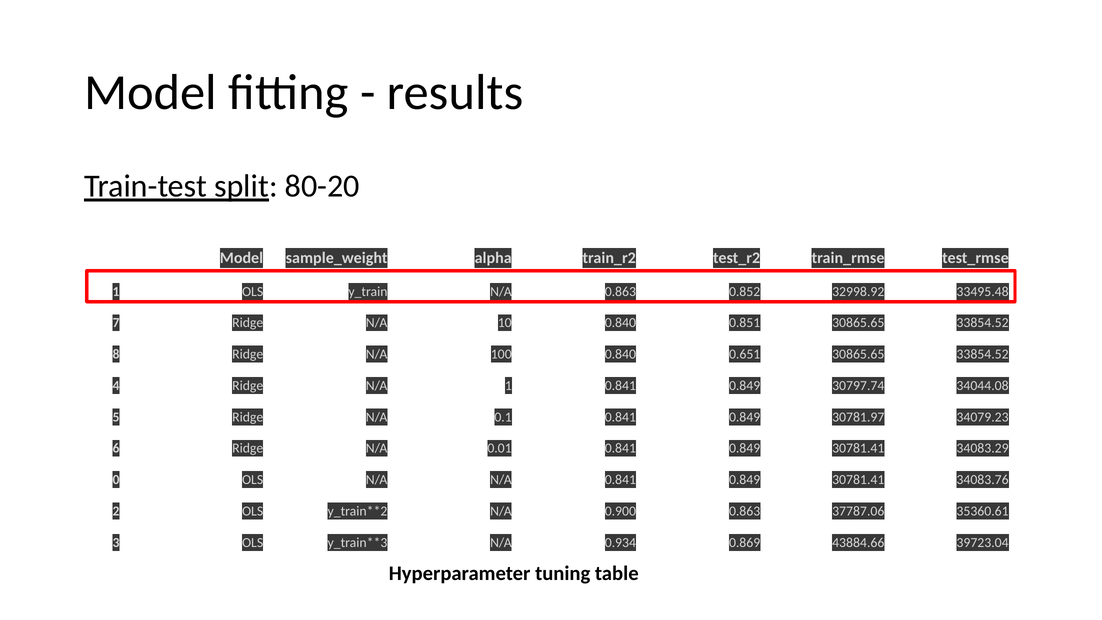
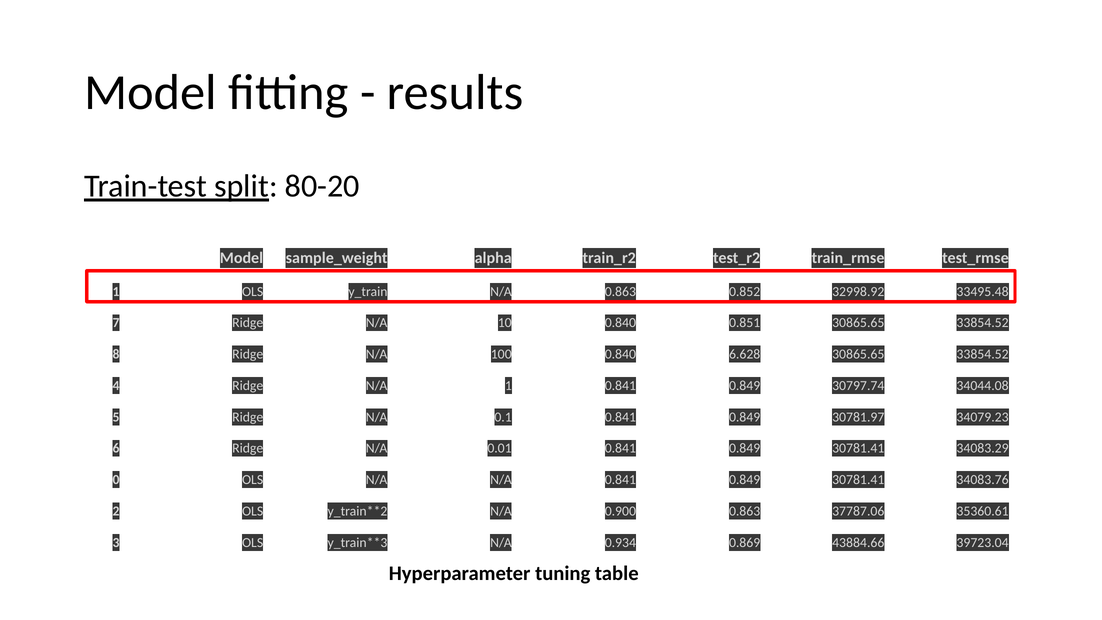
0.651: 0.651 -> 6.628 (745, 354)
